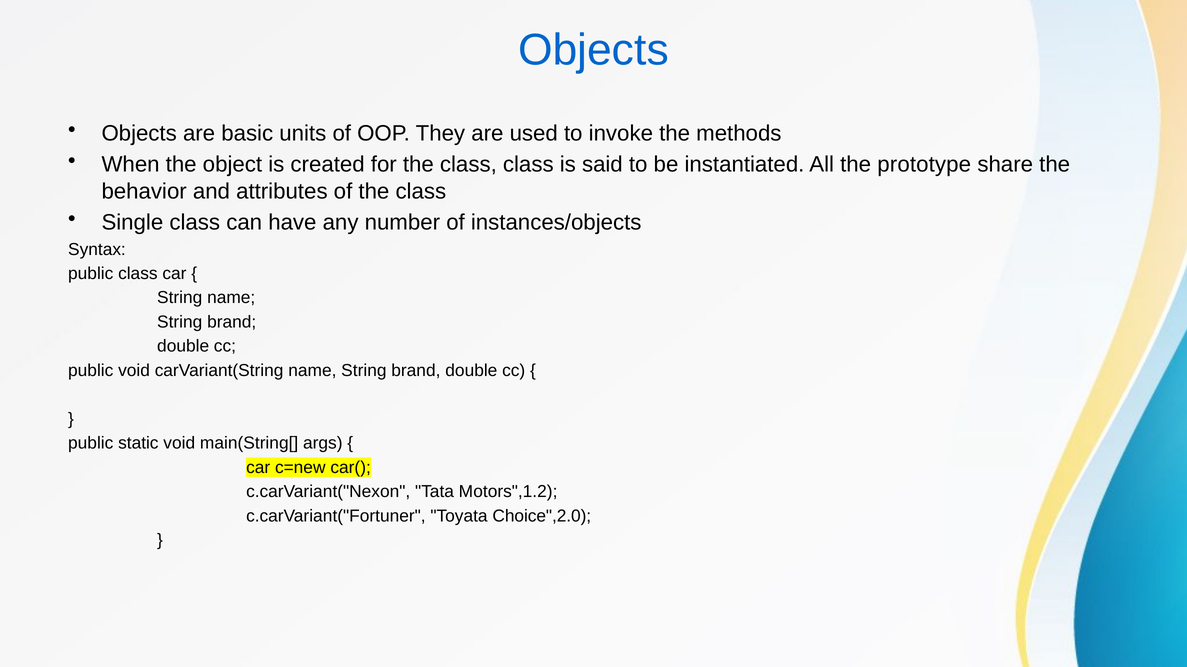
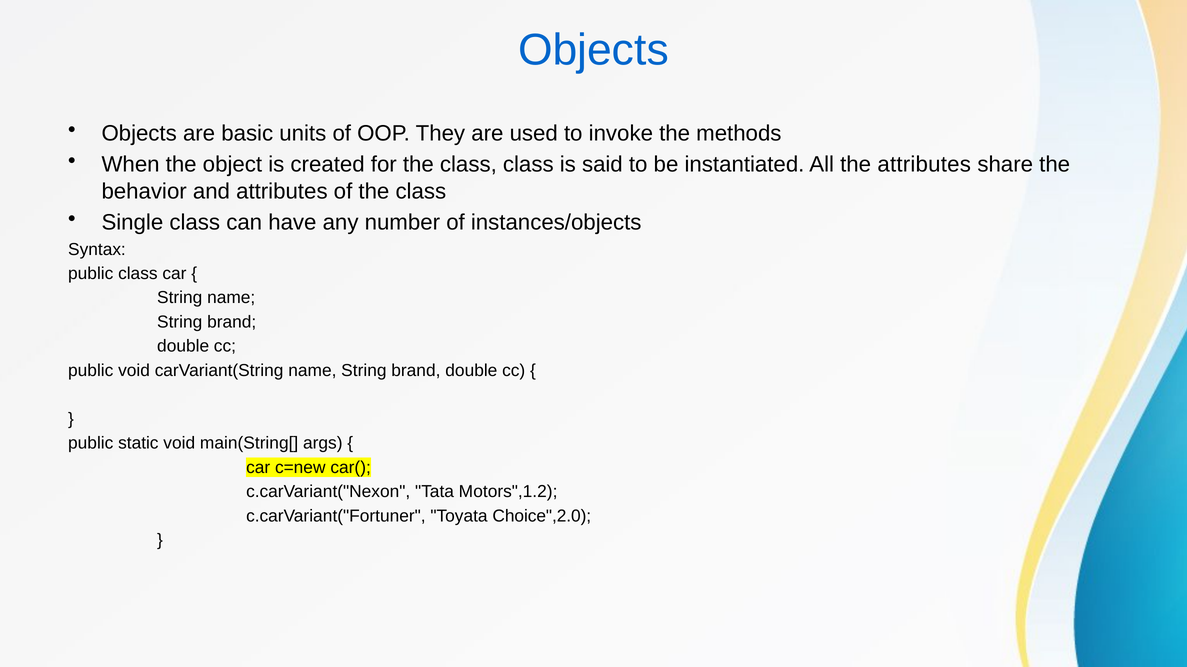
the prototype: prototype -> attributes (924, 165)
